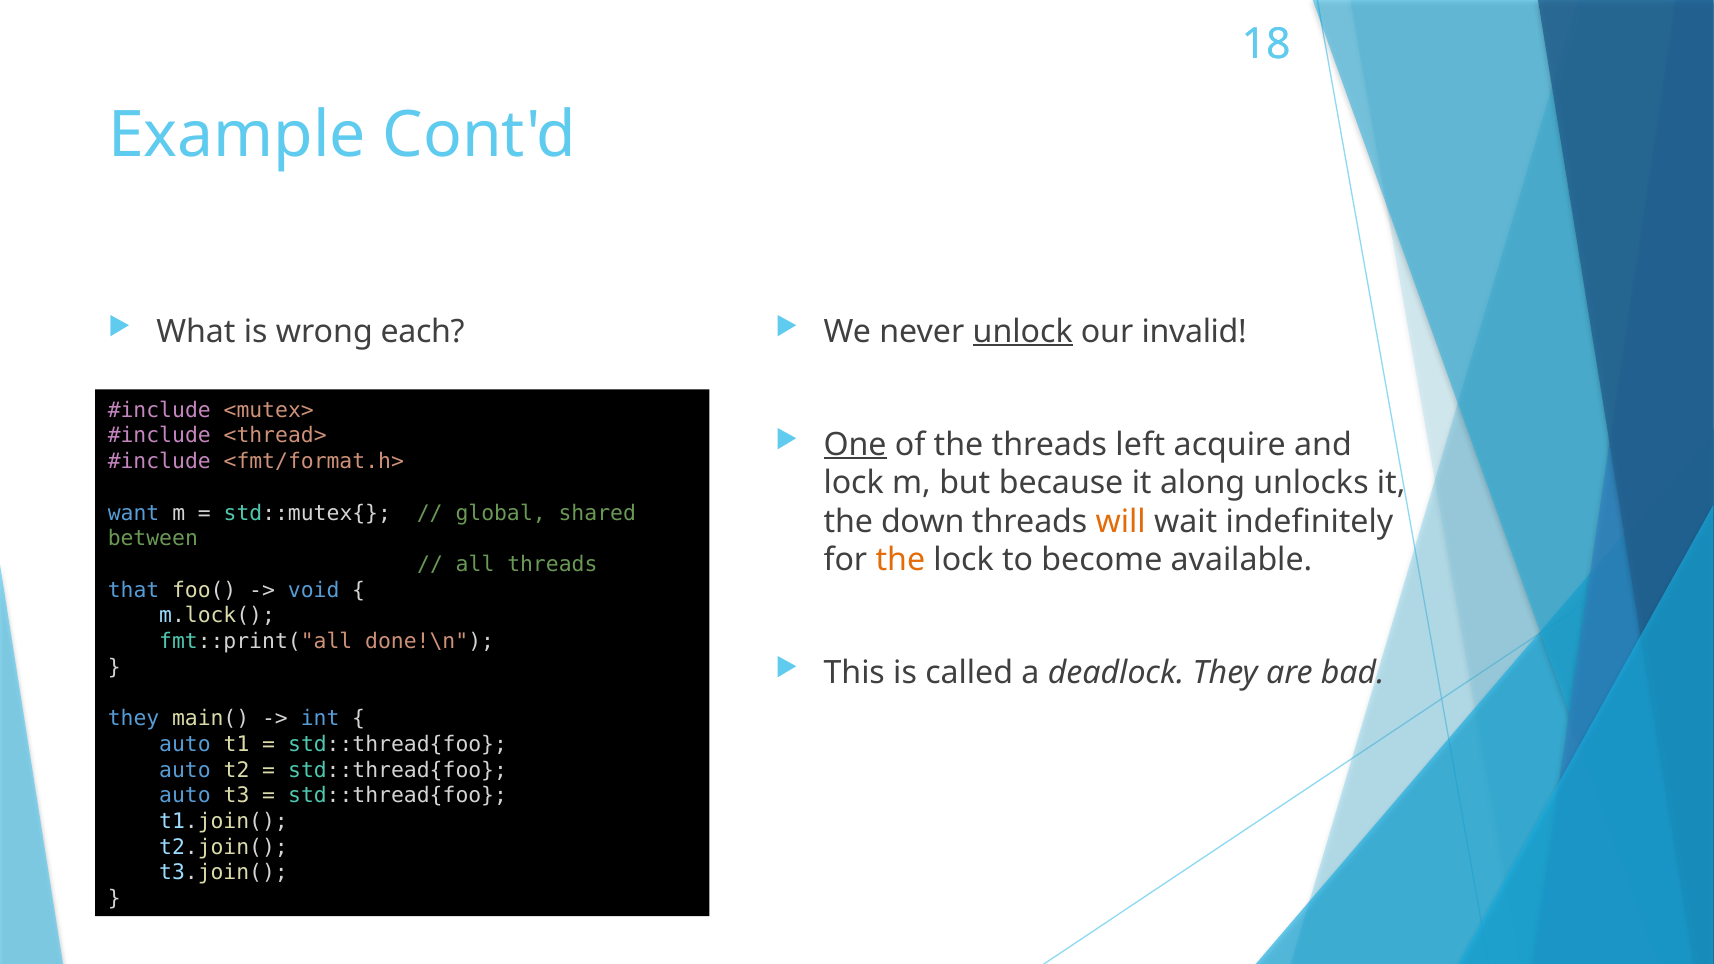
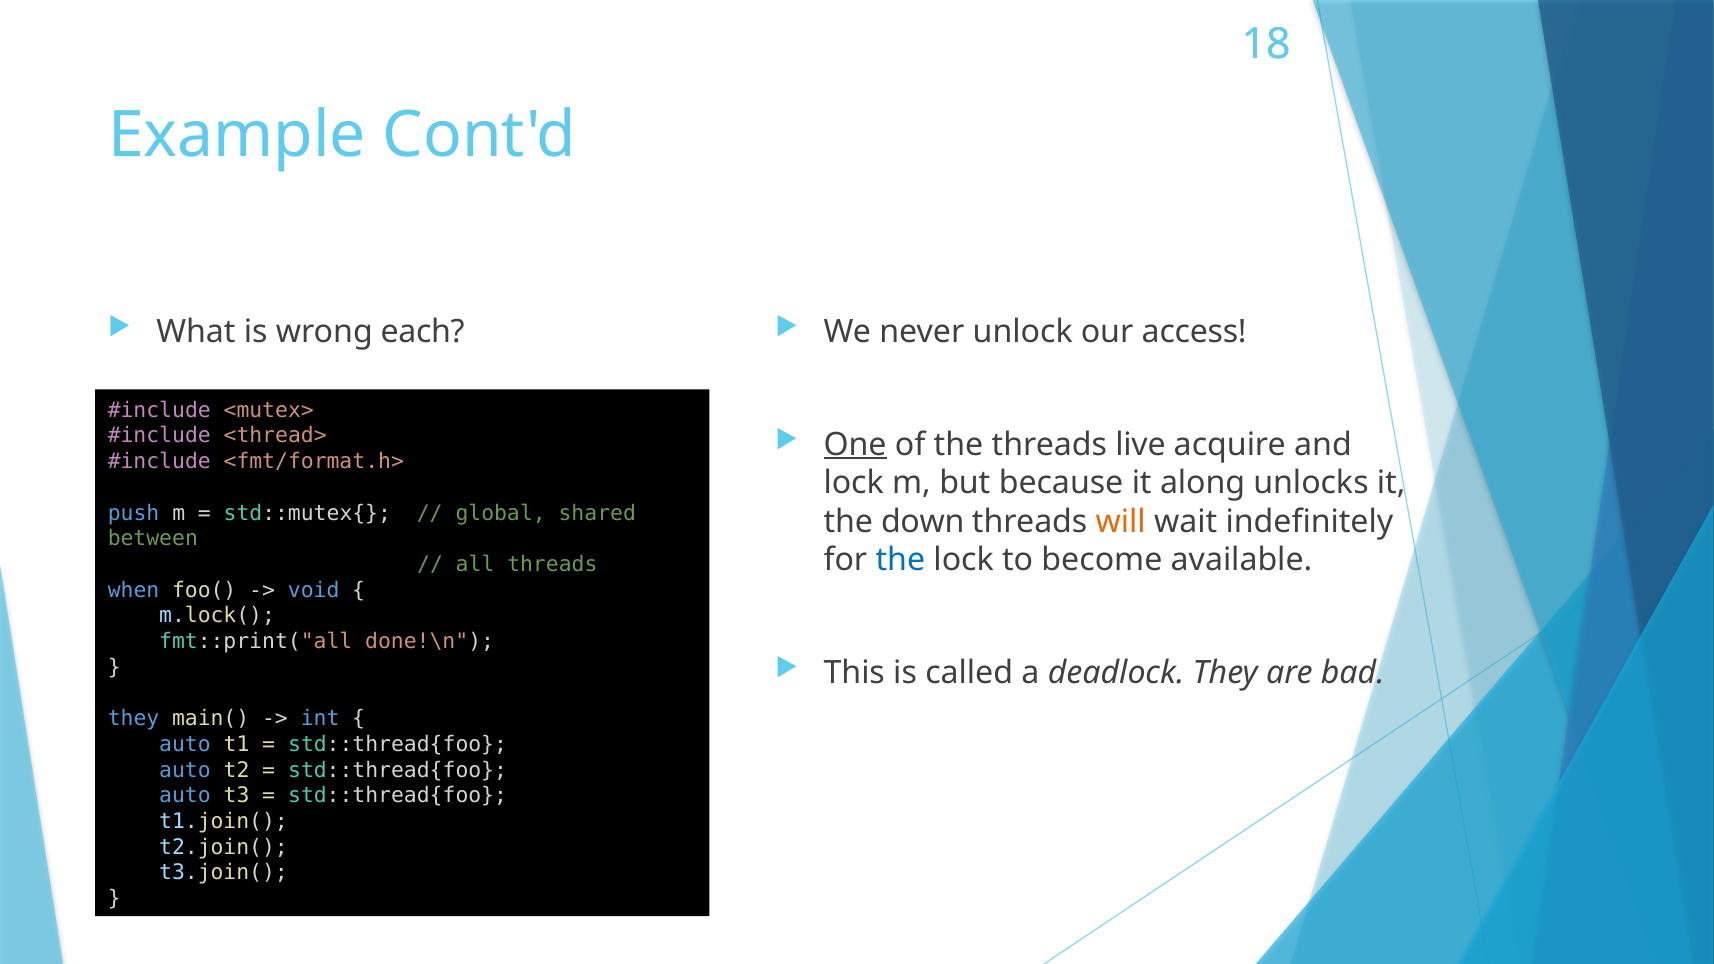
unlock underline: present -> none (1023, 332)
invalid: invalid -> access (1194, 332)
left: left -> live (1141, 445)
want: want -> push (134, 513)
the colour: orange -> blue (900, 560)
that: that -> when (134, 590)
